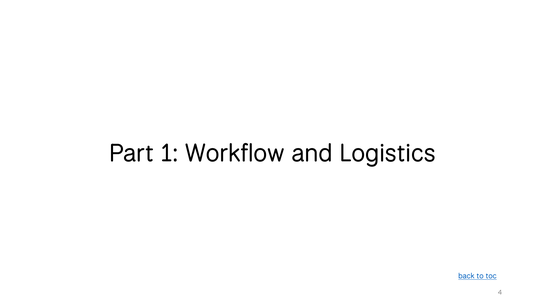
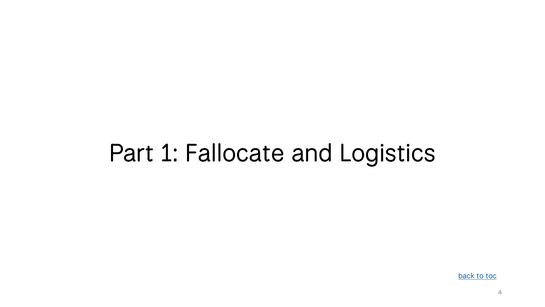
Workflow: Workflow -> Fallocate (235, 153)
